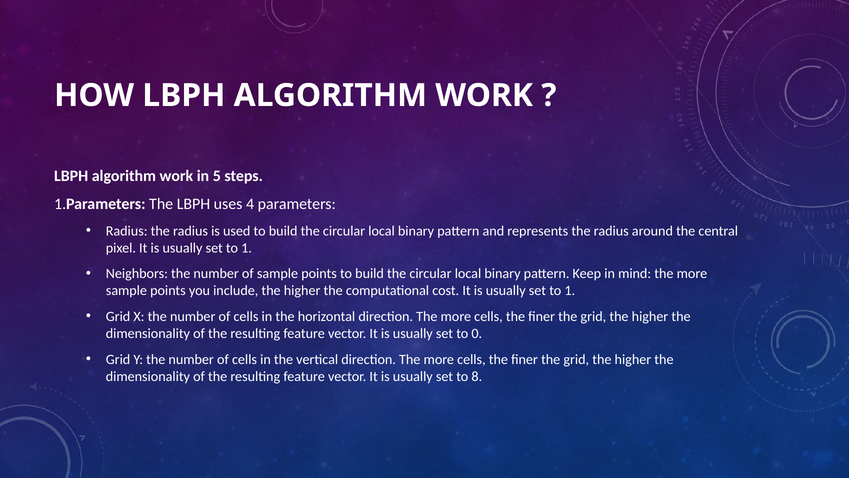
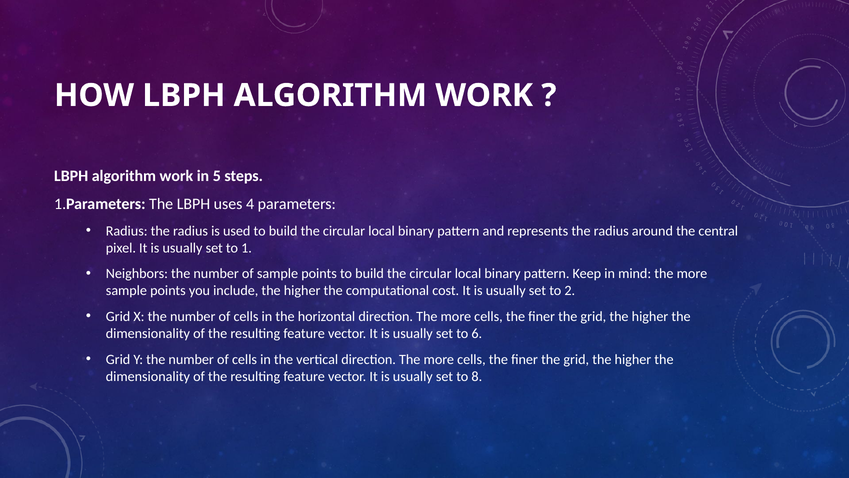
1: 1 -> 2 (570, 291)
0: 0 -> 6 (477, 333)
